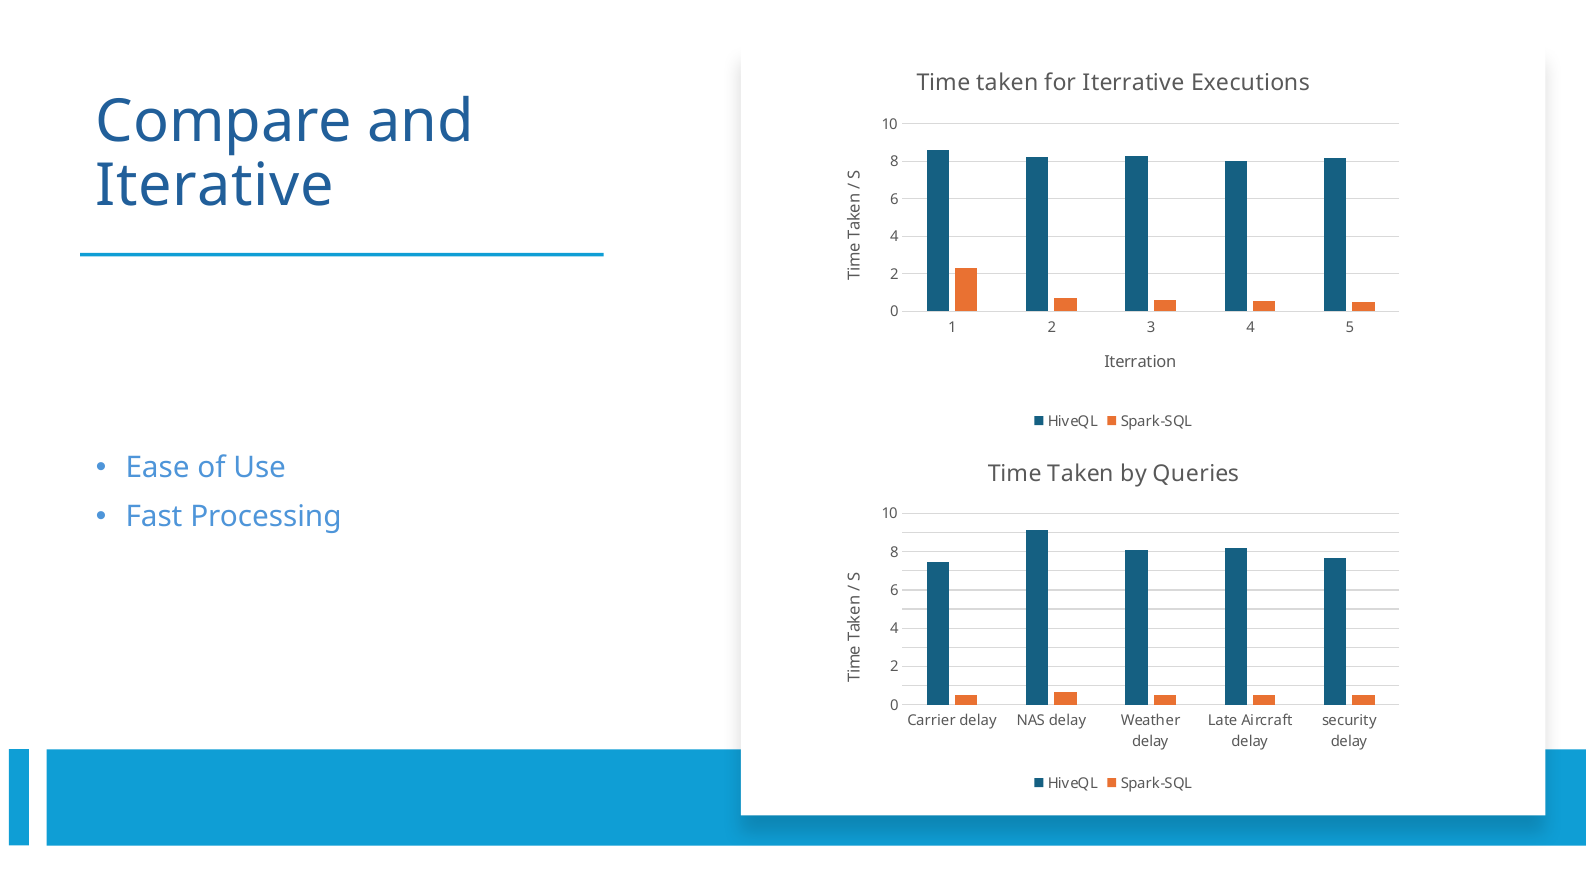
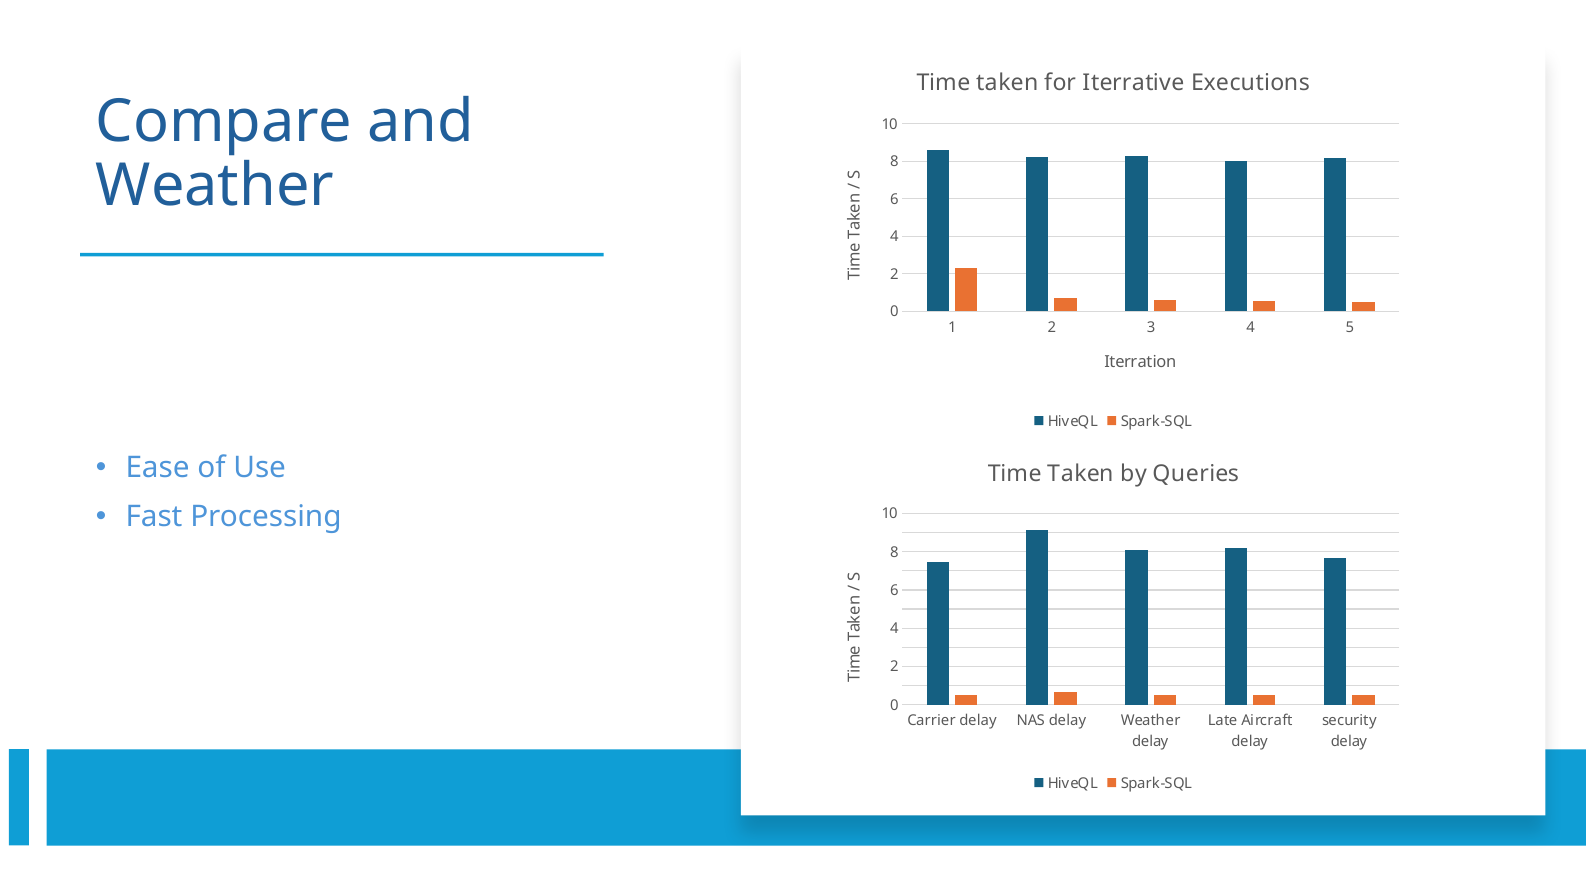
Iterative: Iterative -> Weather (215, 186)
